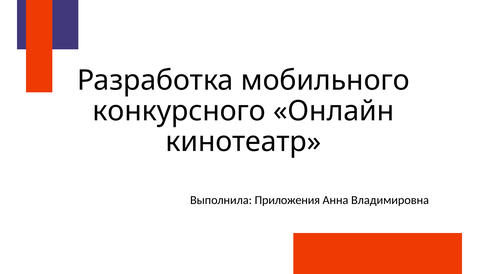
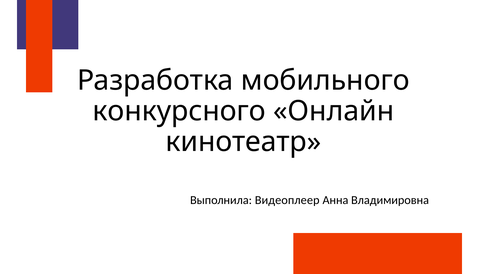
Приложения: Приложения -> Видеоплеер (287, 200)
